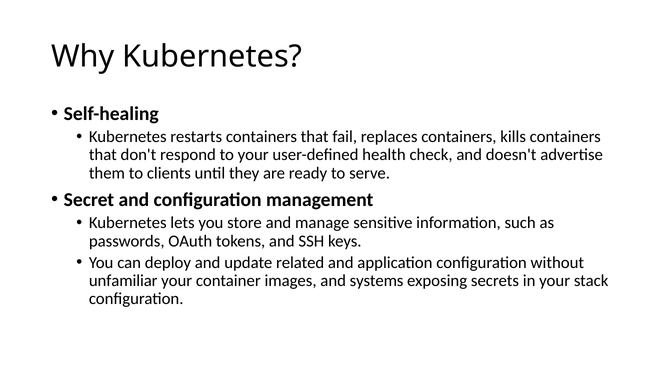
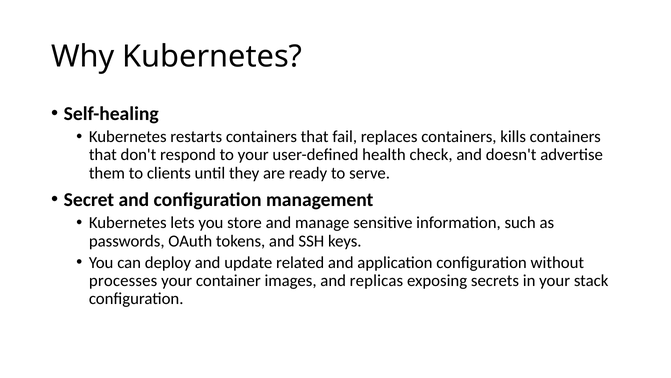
unfamiliar: unfamiliar -> processes (123, 280)
systems: systems -> replicas (376, 280)
